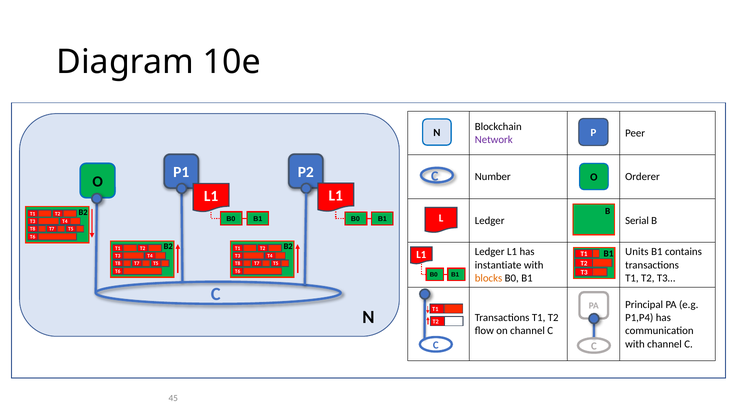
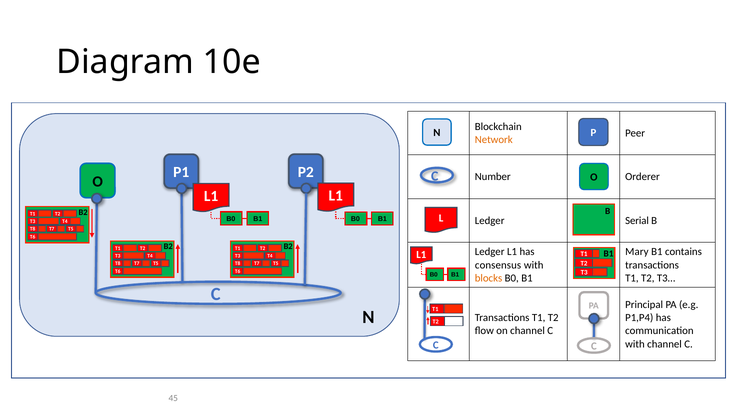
Network colour: purple -> orange (494, 140)
Units: Units -> Mary (637, 252)
instantiate: instantiate -> consensus (498, 265)
